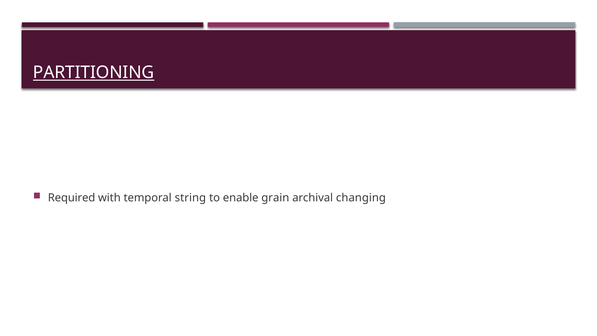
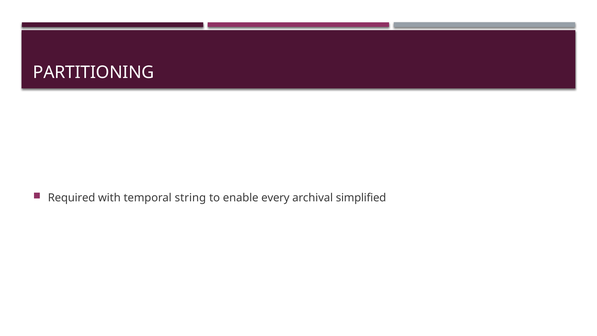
PARTITIONING underline: present -> none (94, 73)
grain: grain -> every (275, 198)
changing: changing -> simplified (361, 198)
